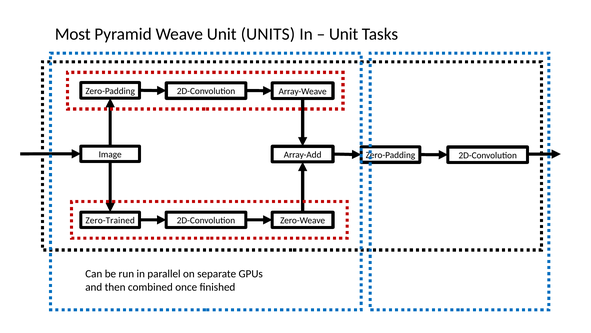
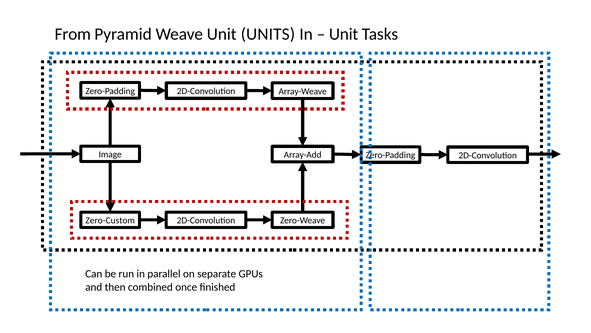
Most: Most -> From (73, 34)
Zero-Trained: Zero-Trained -> Zero-Custom (110, 220)
